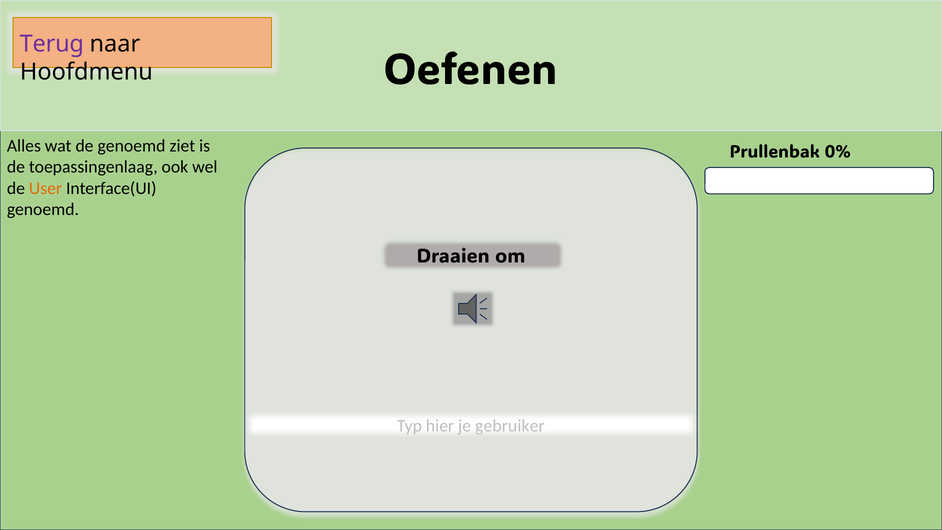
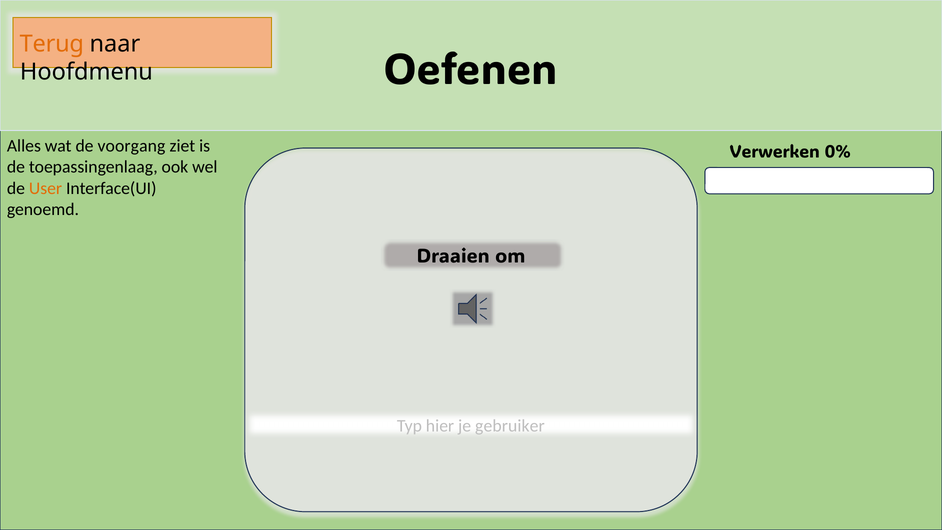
Terug colour: purple -> orange (52, 44)
de genoemd: genoemd -> voorgang (131, 146)
Prullenbak: Prullenbak -> Verwerken (775, 152)
